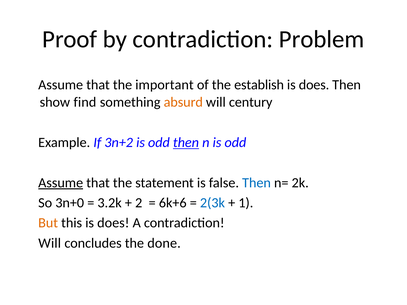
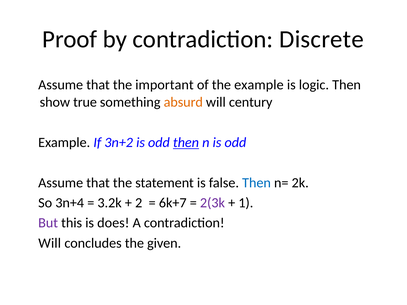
Problem: Problem -> Discrete (321, 39)
the establish: establish -> example (259, 85)
does: does -> logic (314, 85)
find: find -> true (85, 102)
Assume underline: present -> none (61, 183)
3n+0: 3n+0 -> 3n+4 (70, 203)
6k+6: 6k+6 -> 6k+7 (173, 203)
2(3k colour: blue -> purple (212, 203)
But colour: orange -> purple (48, 223)
done: done -> given (164, 243)
